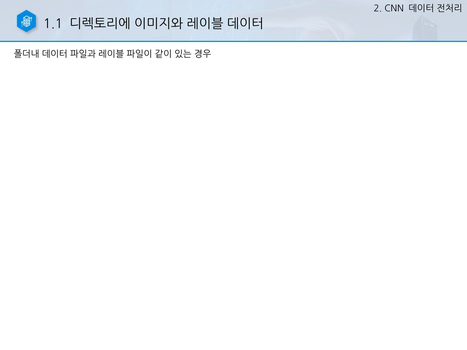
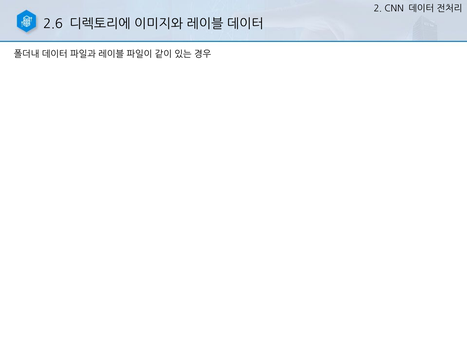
1.1: 1.1 -> 2.6 (53, 24)
